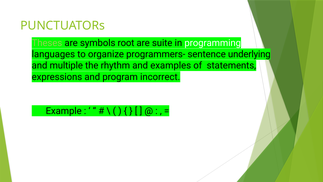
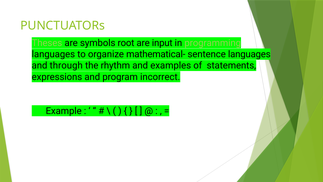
suite: suite -> input (162, 43)
programming colour: white -> light green (213, 43)
programmers-: programmers- -> mathematical- (156, 54)
sentence underlying: underlying -> languages (249, 54)
multiple: multiple -> through (66, 65)
